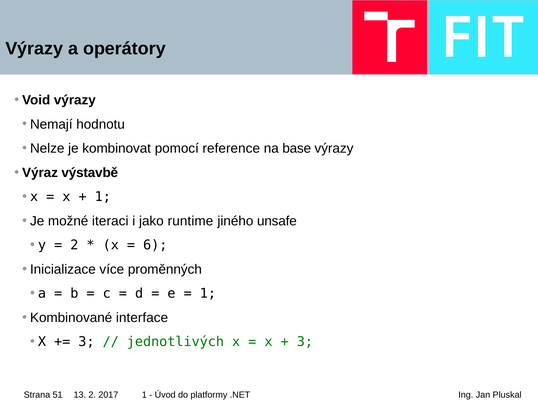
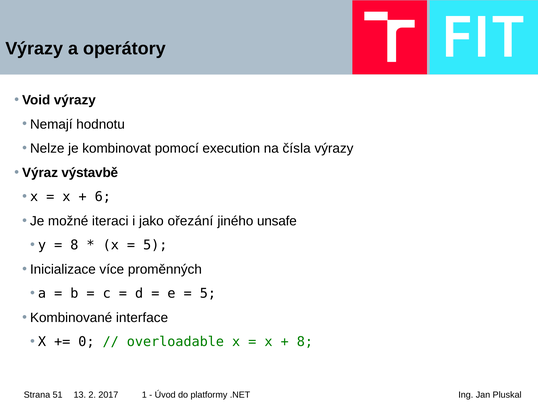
reference: reference -> execution (231, 149)
base: base -> čísla (297, 149)
1: 1 -> 6 (103, 197)
runtime: runtime -> ořezání (190, 221)
2: 2 -> 8 (74, 245)
6: 6 -> 5 (155, 245)
1: 1 -> 5 (208, 294)
3: 3 -> 0 (86, 342)
jednotlivých: jednotlivých -> overloadable (175, 342)
3: 3 -> 8 (305, 342)
